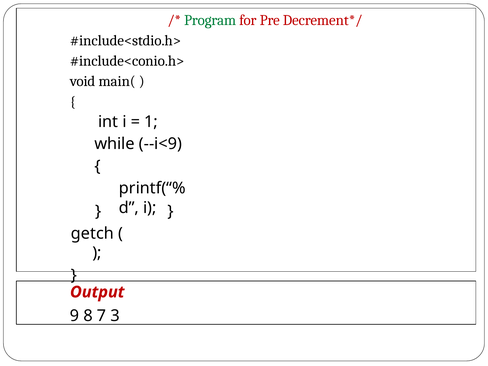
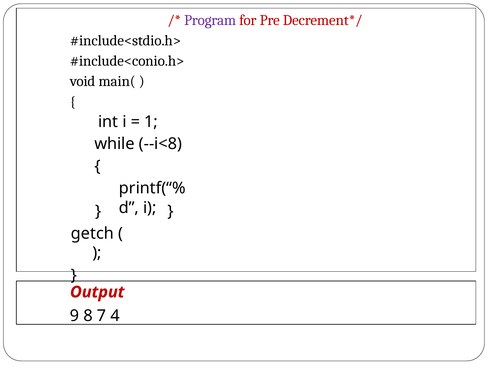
Program colour: green -> purple (210, 20)
--i<9: --i<9 -> --i<8 (160, 144)
3: 3 -> 4 (115, 316)
